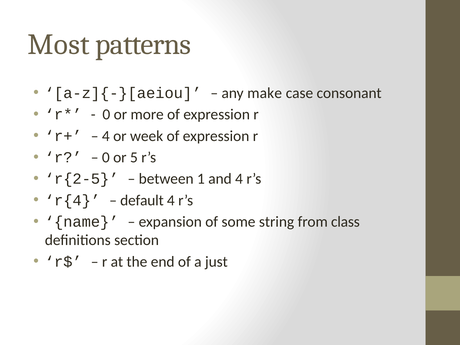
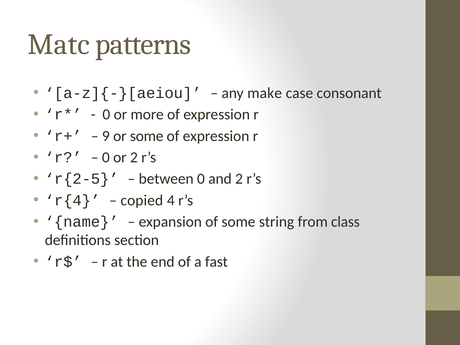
Most: Most -> Matc (59, 45)
4: 4 -> 9 (106, 136)
or week: week -> some (147, 136)
or 5: 5 -> 2 (134, 157)
between 1: 1 -> 0 (201, 179)
and 4: 4 -> 2 (239, 179)
default: default -> copied (142, 200)
just: just -> fast (216, 262)
